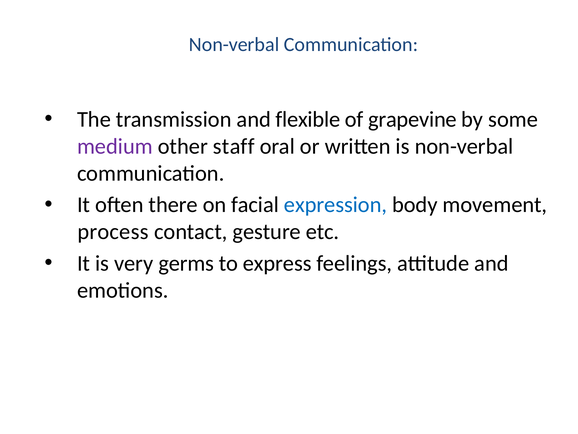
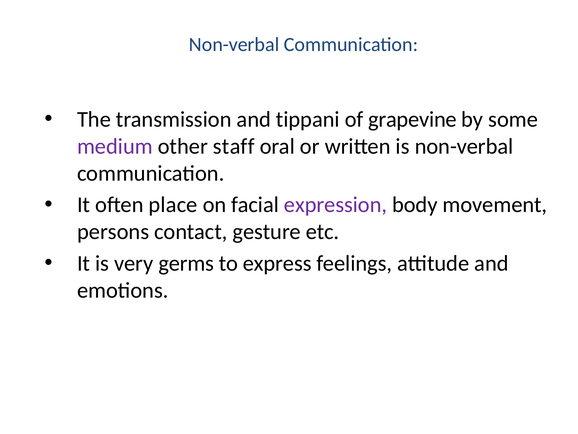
flexible: flexible -> tippani (308, 119)
there: there -> place (173, 205)
expression colour: blue -> purple (335, 205)
process: process -> persons (113, 232)
